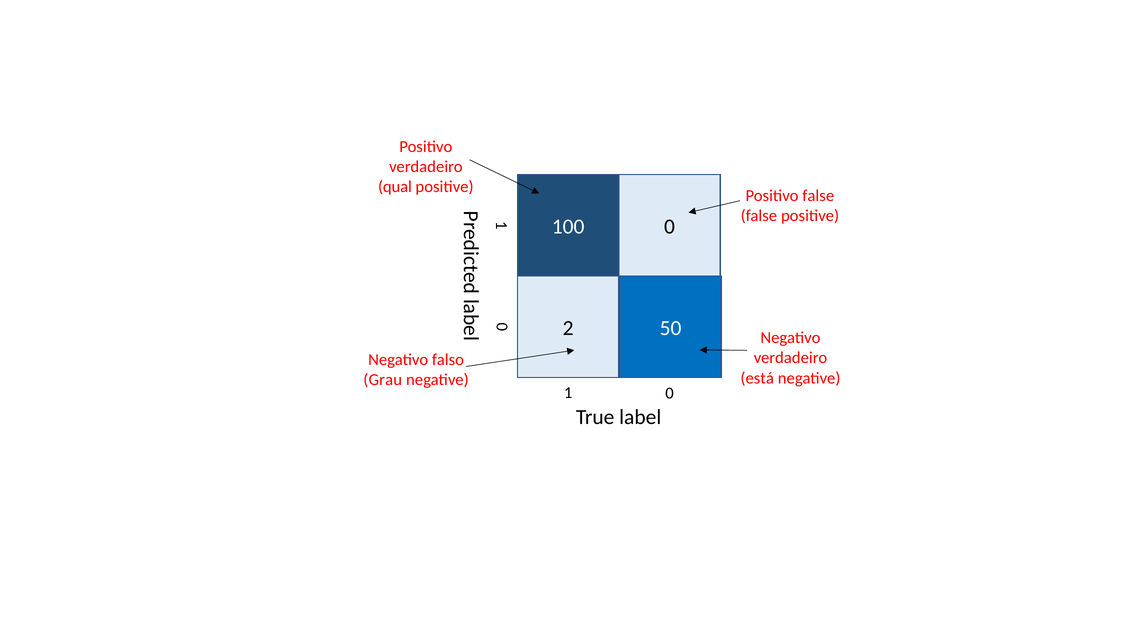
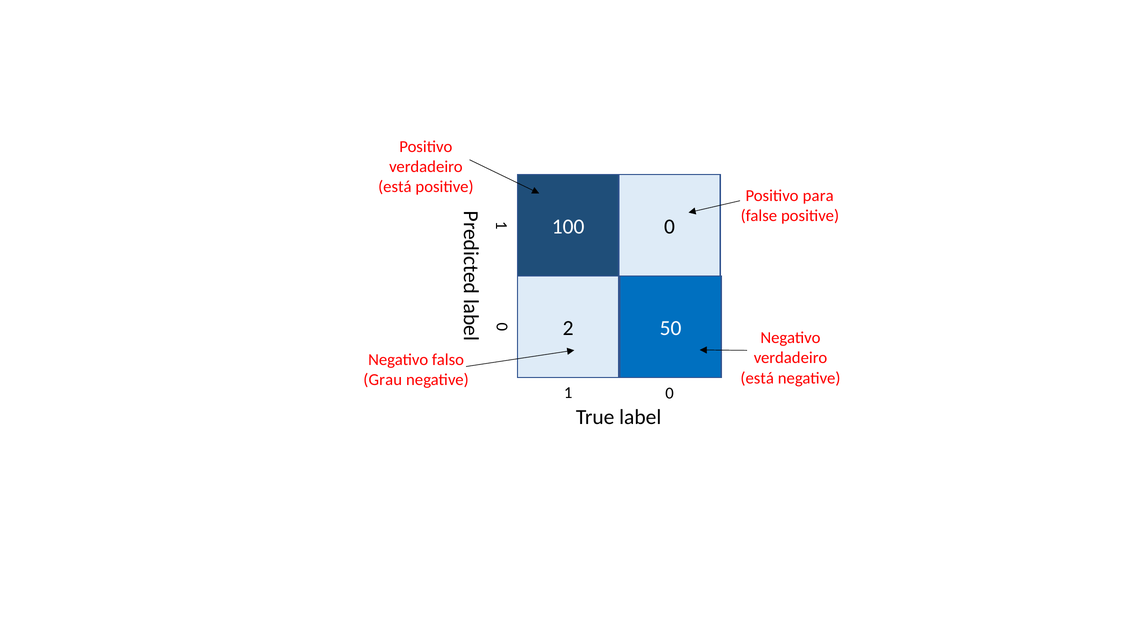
qual: qual -> está (395, 187)
Positivo false: false -> para (818, 196)
